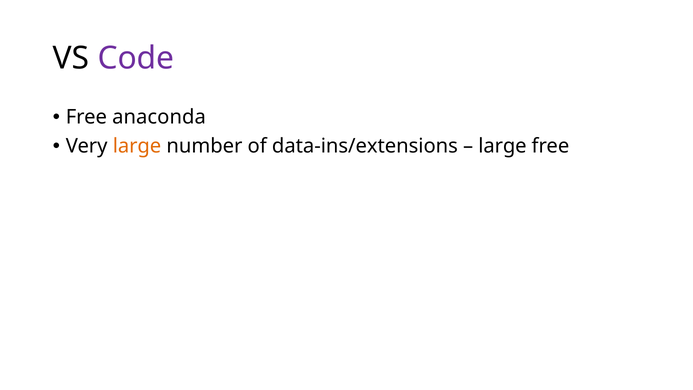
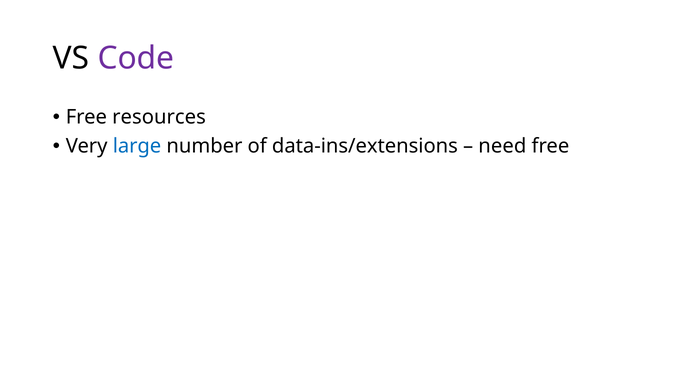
anaconda: anaconda -> resources (159, 117)
large colour: orange -> blue (137, 146)
large: large -> need (502, 146)
